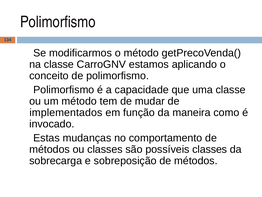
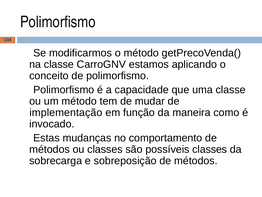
implementados: implementados -> implementação (66, 112)
